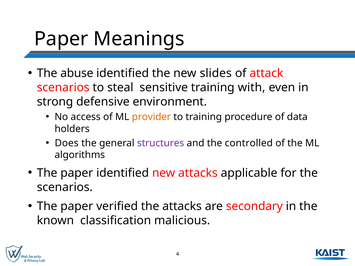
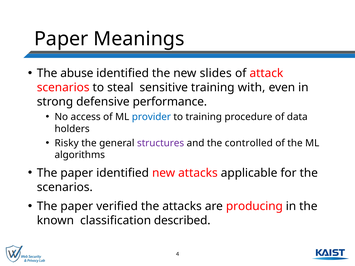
environment: environment -> performance (170, 102)
provider colour: orange -> blue (151, 117)
Does: Does -> Risky (67, 143)
secondary: secondary -> producing (254, 206)
malicious: malicious -> described (182, 221)
